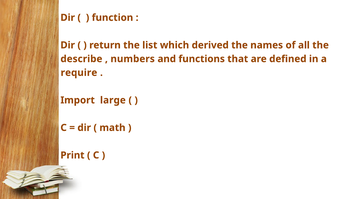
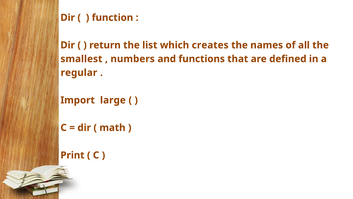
derived: derived -> creates (210, 45)
describe: describe -> smallest (81, 59)
require: require -> regular (79, 73)
